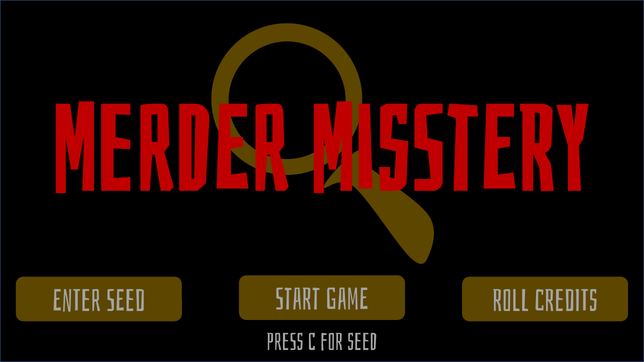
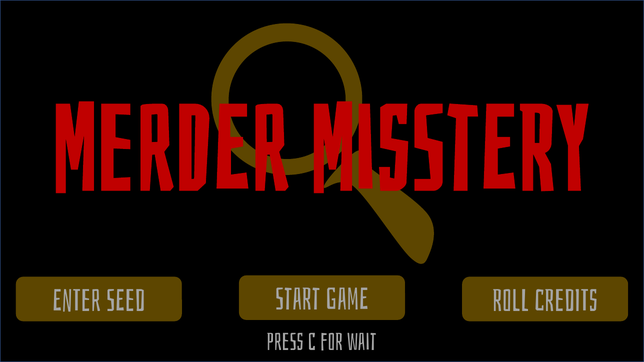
for seed: seed -> wait (362, 343)
